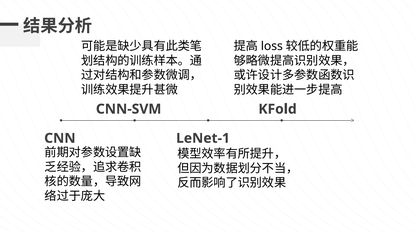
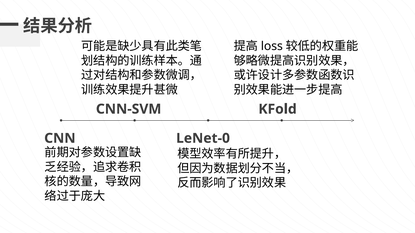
LeNet-1: LeNet-1 -> LeNet-0 (203, 138)
